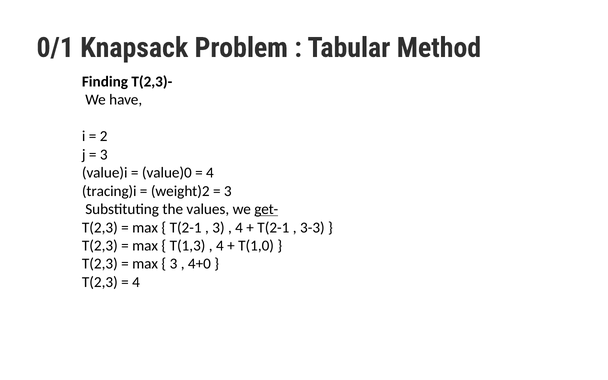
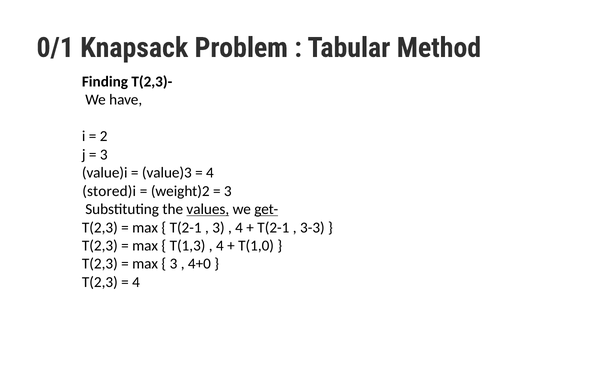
value)0: value)0 -> value)3 (167, 173)
tracing)i: tracing)i -> stored)i (109, 191)
values underline: none -> present (208, 209)
